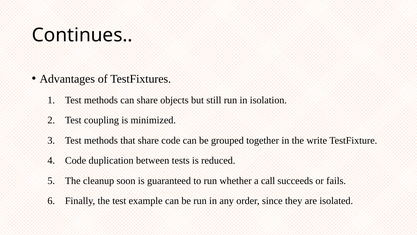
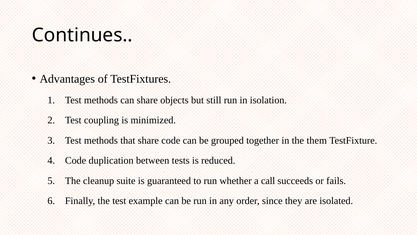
write: write -> them (317, 140)
soon: soon -> suite (126, 180)
